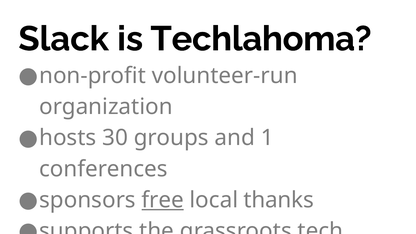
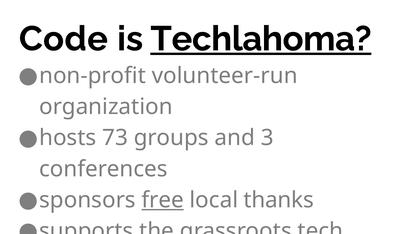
Slack: Slack -> Code (63, 39)
Techlahoma underline: none -> present (261, 39)
30: 30 -> 73 (115, 138)
1: 1 -> 3 (267, 138)
